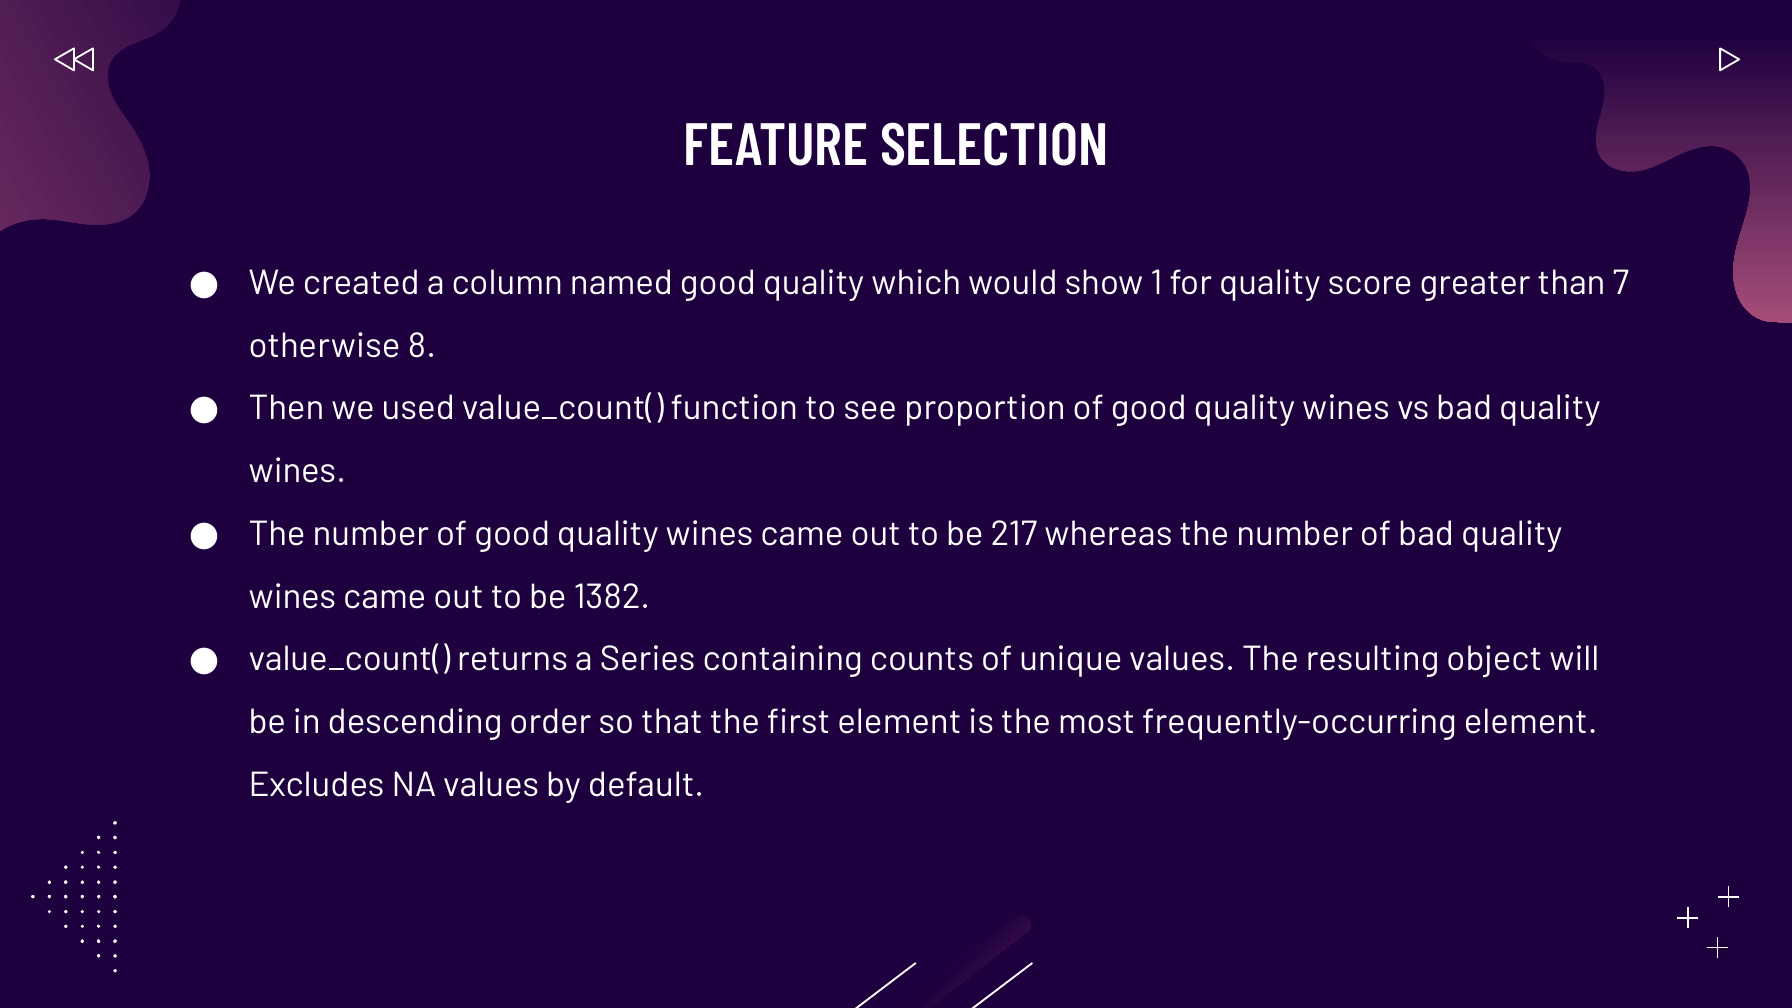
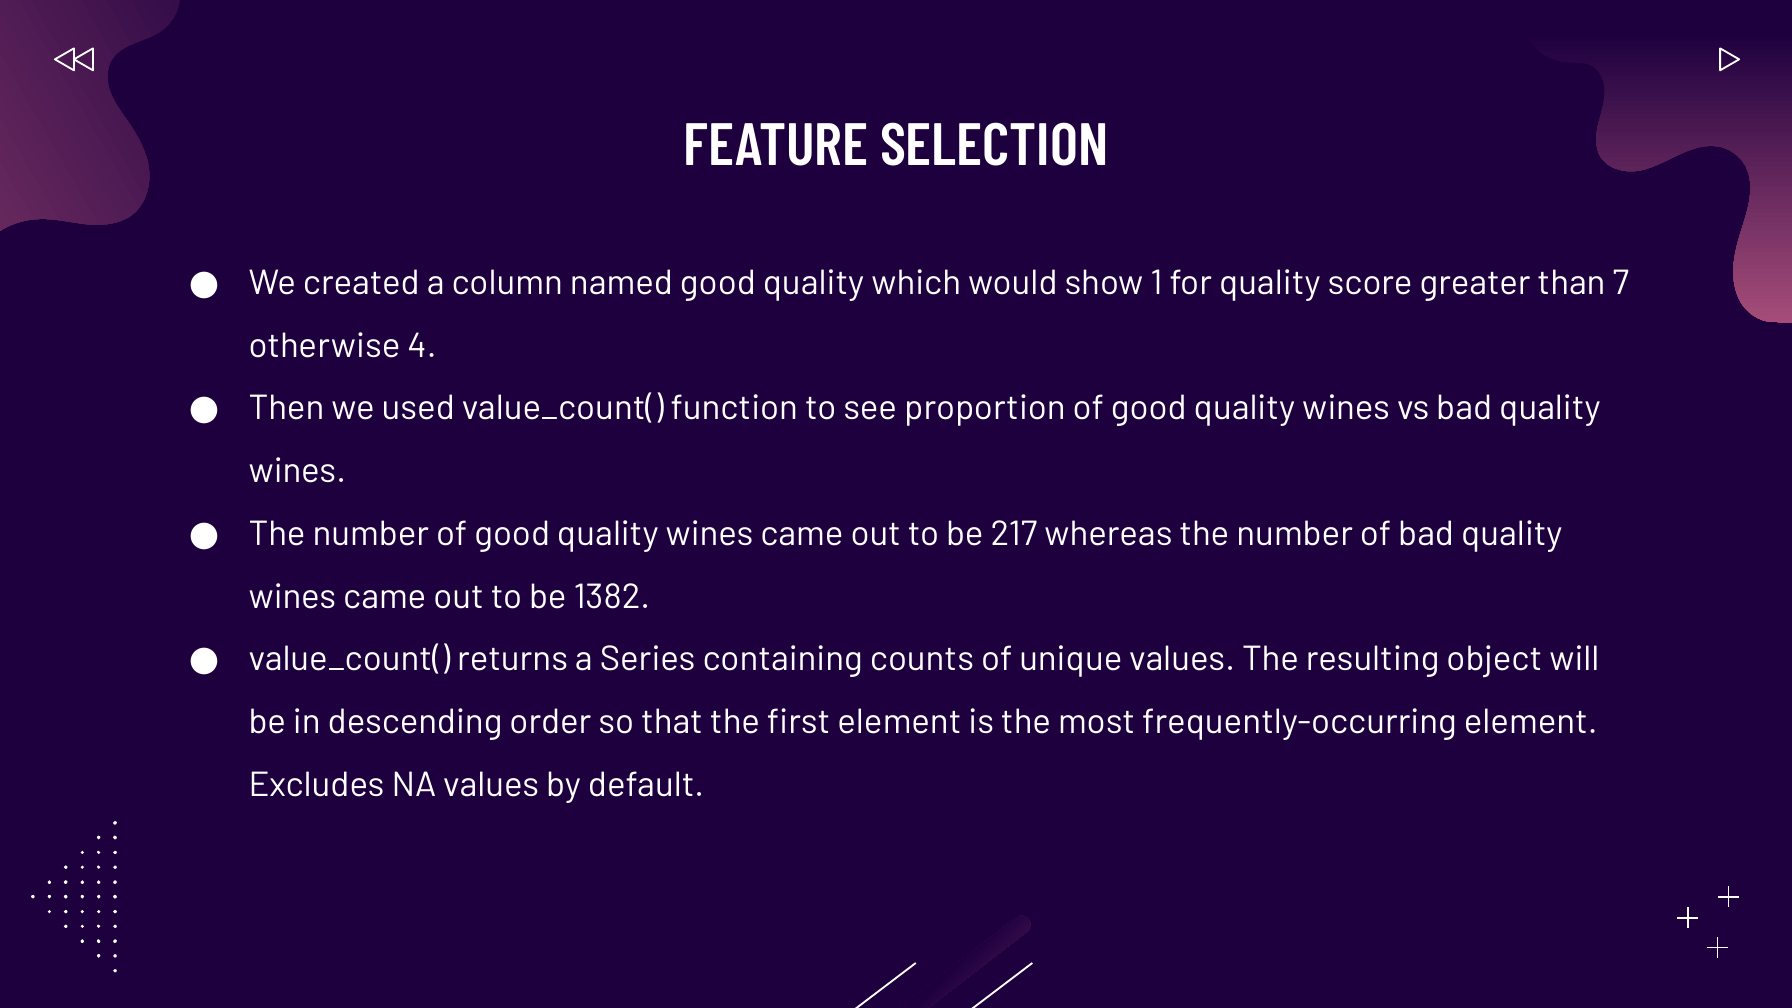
8: 8 -> 4 (422, 346)
